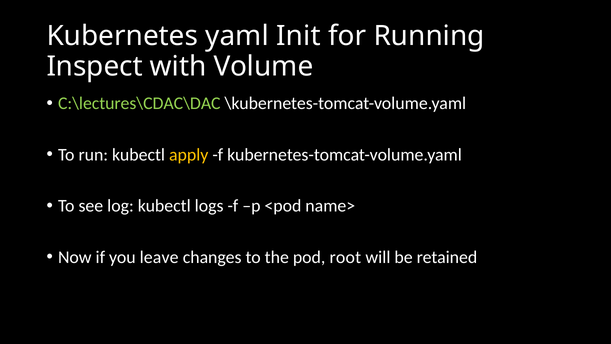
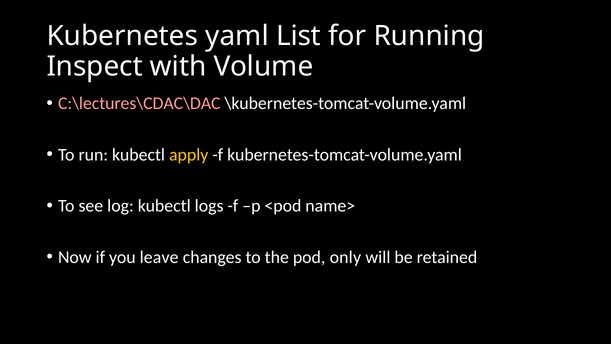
Init: Init -> List (299, 36)
C:\lectures\CDAC\DAC colour: light green -> pink (139, 103)
root: root -> only (345, 257)
